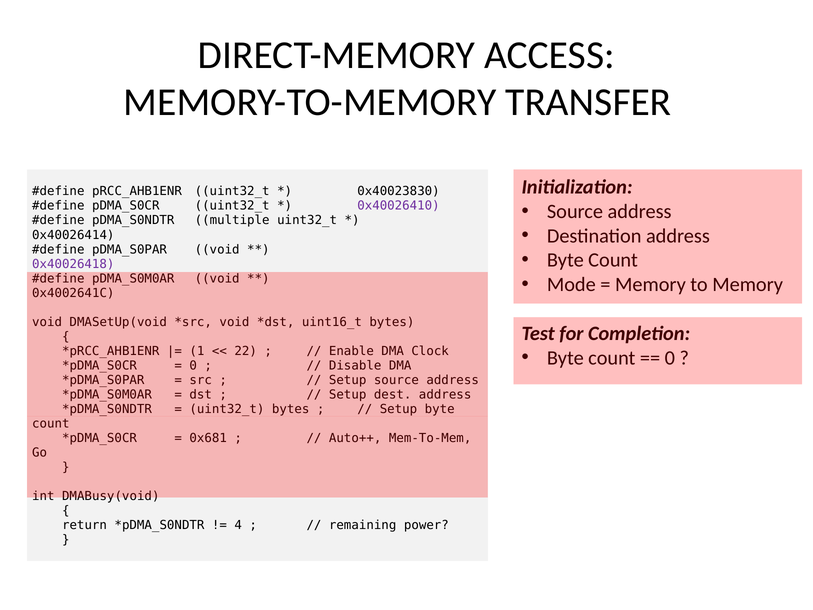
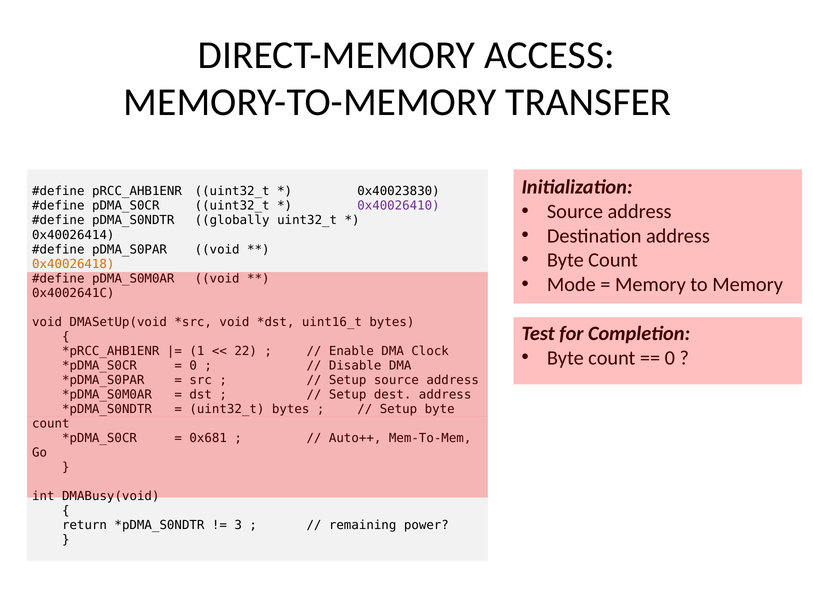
multiple: multiple -> globally (232, 220)
0x40026418 colour: purple -> orange (73, 264)
4: 4 -> 3 (238, 525)
